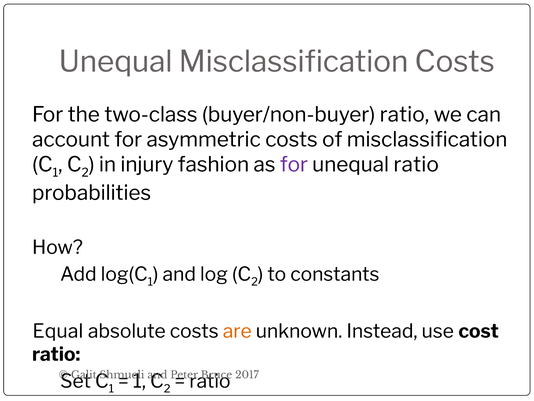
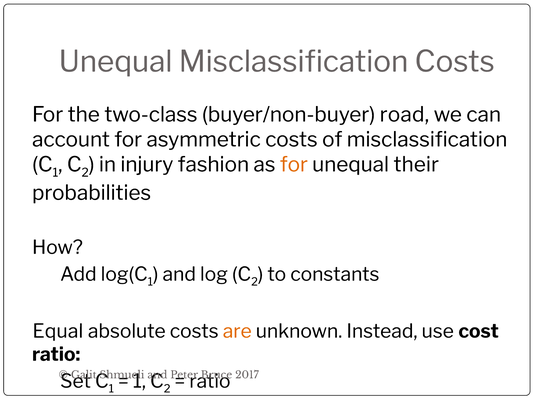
buyer/non-buyer ratio: ratio -> road (404, 114)
for colour: purple -> orange (294, 164)
unequal ratio: ratio -> their (416, 164)
